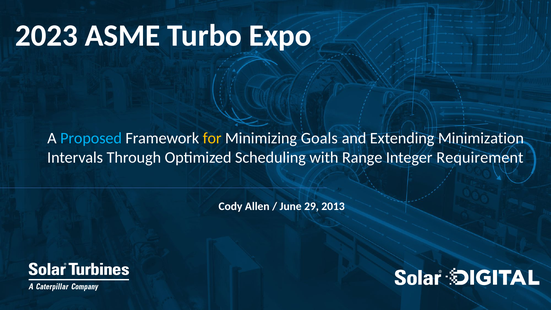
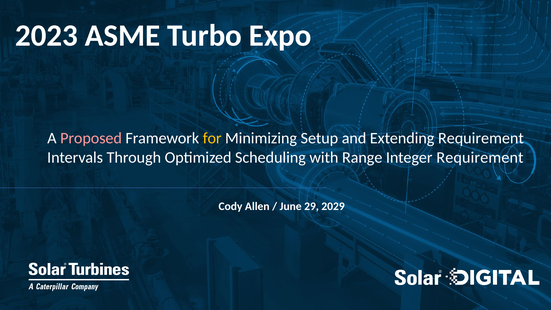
Proposed colour: light blue -> pink (91, 138)
Goals: Goals -> Setup (319, 138)
Extending Minimization: Minimization -> Requirement (481, 138)
2013: 2013 -> 2029 (333, 206)
